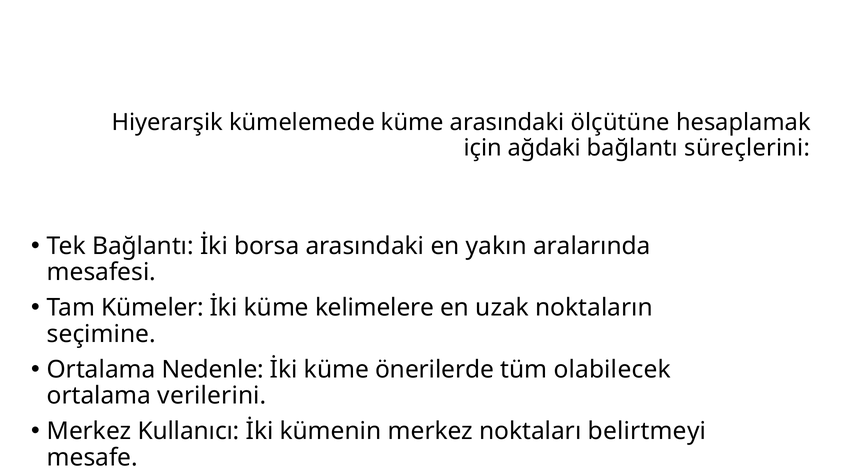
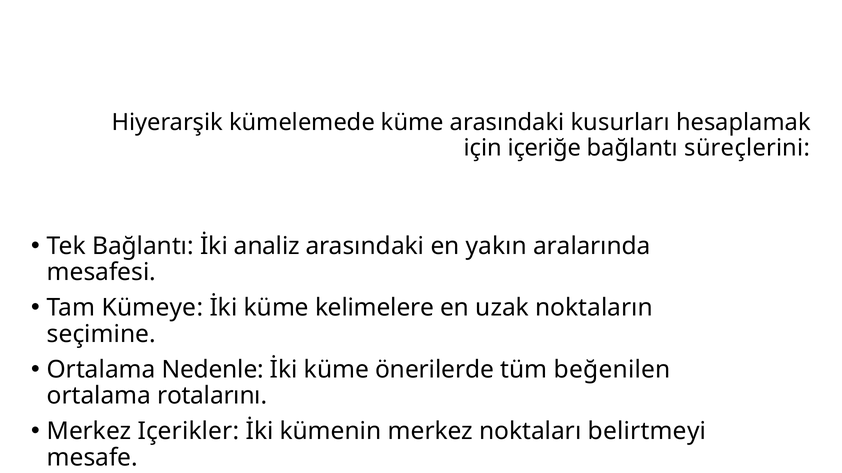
ölçütüne: ölçütüne -> kusurları (620, 123)
ağdaki: ağdaki -> içeriğe (544, 148)
borsa: borsa -> analiz (267, 246)
Kümeler: Kümeler -> Kümeye (152, 308)
olabilecek: olabilecek -> beğenilen (612, 370)
verilerini: verilerini -> rotalarını (212, 396)
Kullanıcı: Kullanıcı -> Içerikler (188, 432)
